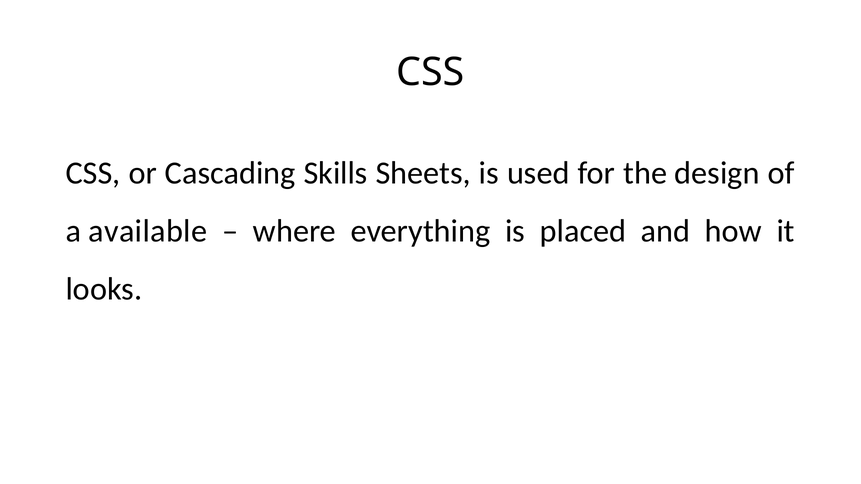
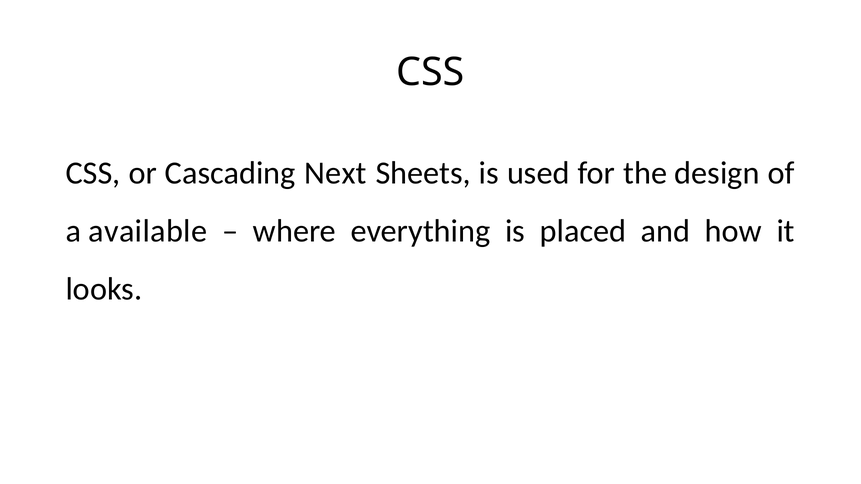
Skills: Skills -> Next (335, 173)
